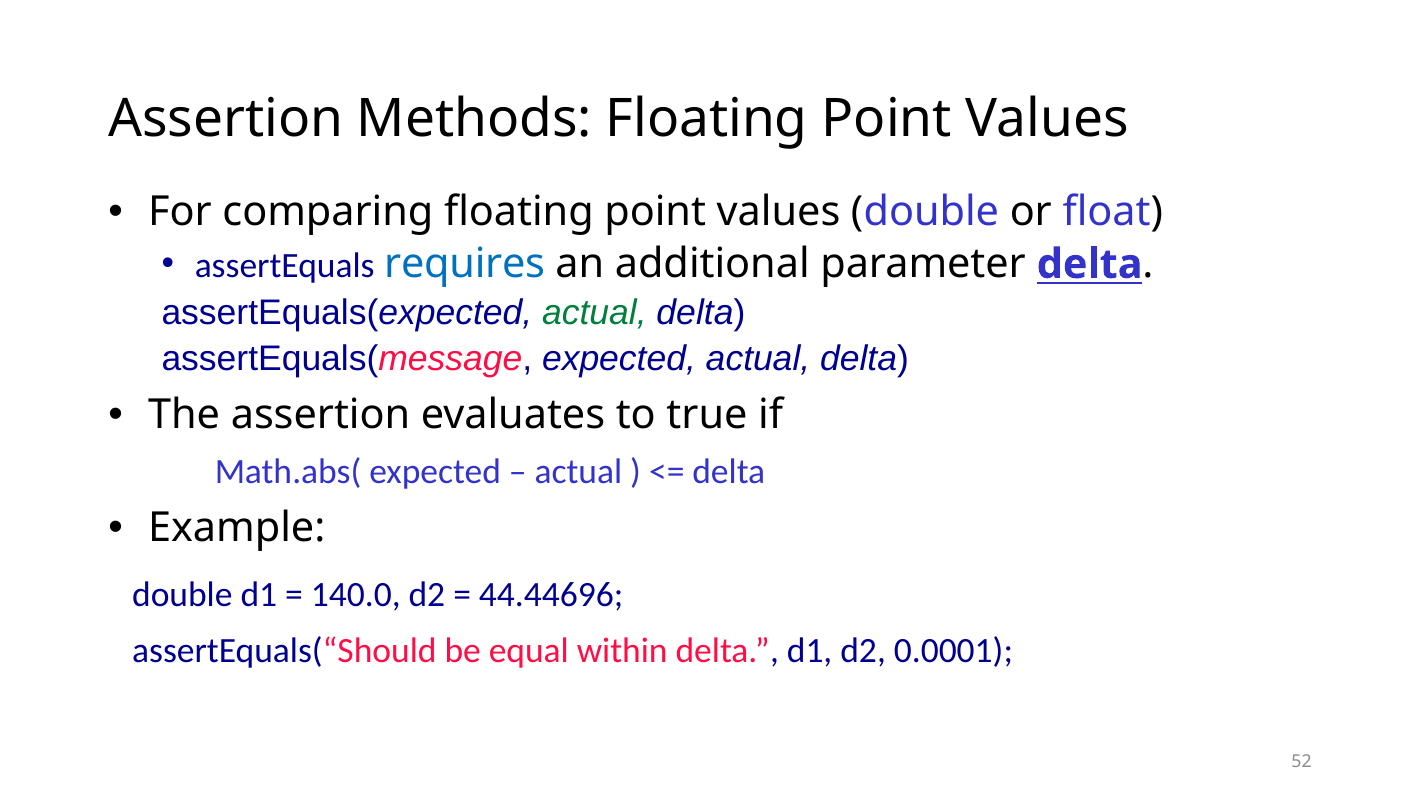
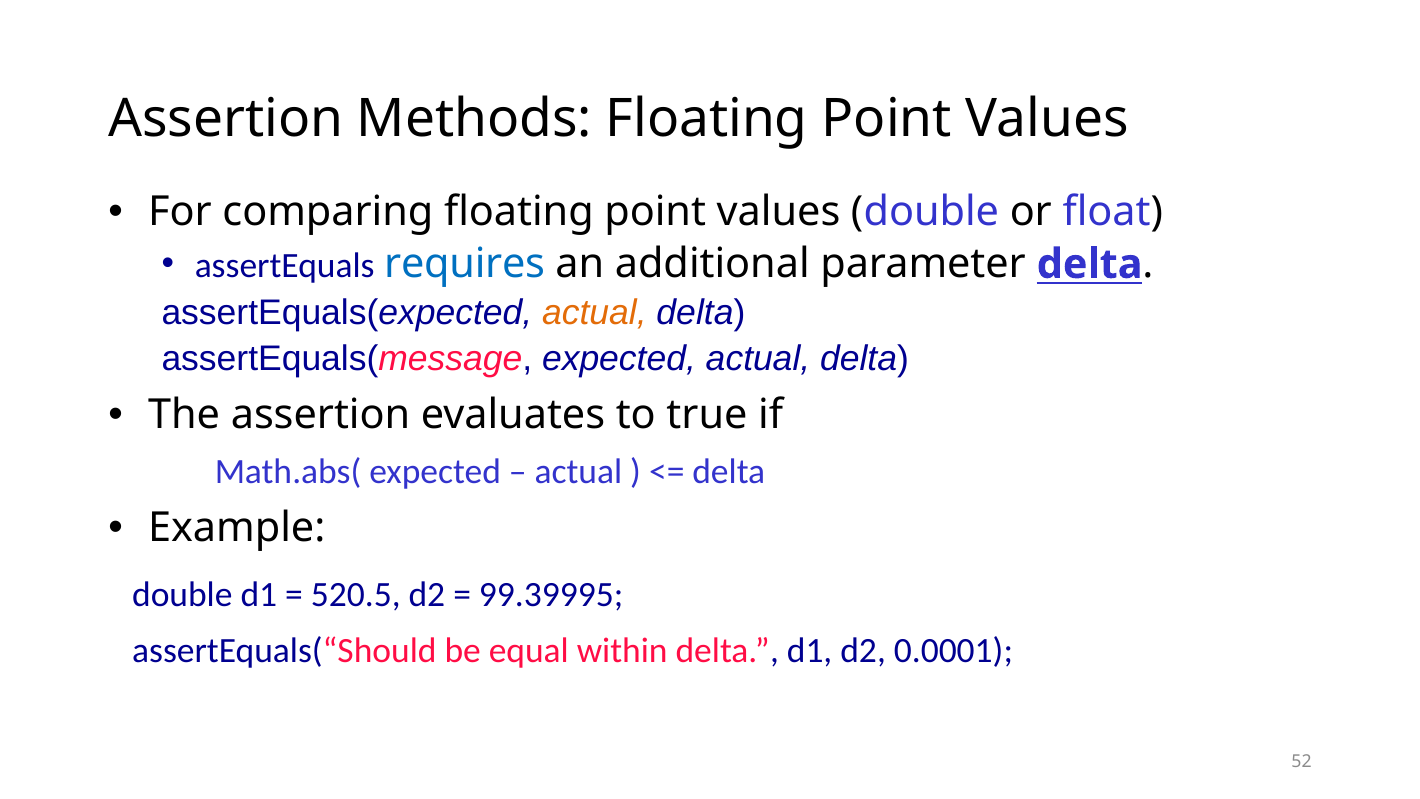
actual colour: green -> orange (594, 313)
140.0: 140.0 -> 520.5 (356, 594)
44.44696: 44.44696 -> 99.39995 (551, 594)
